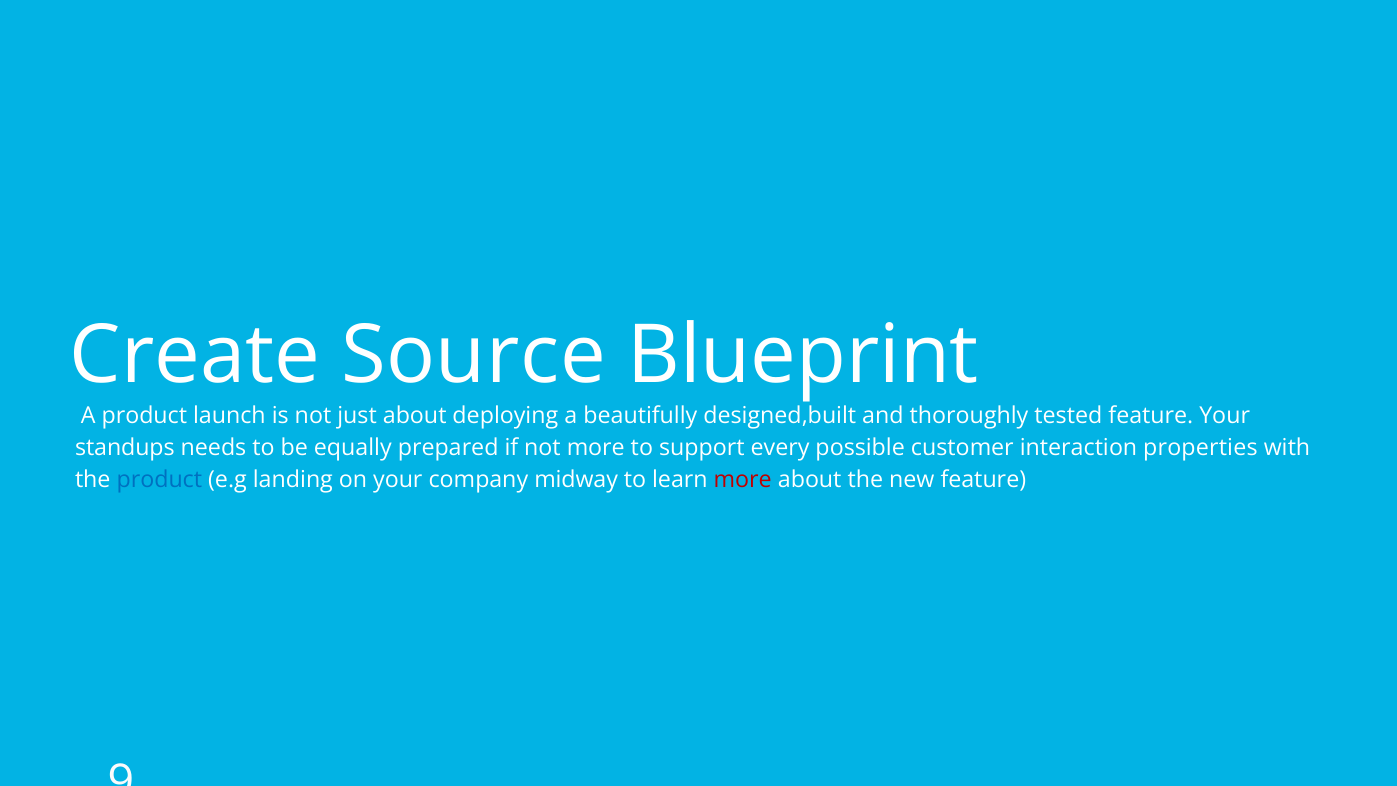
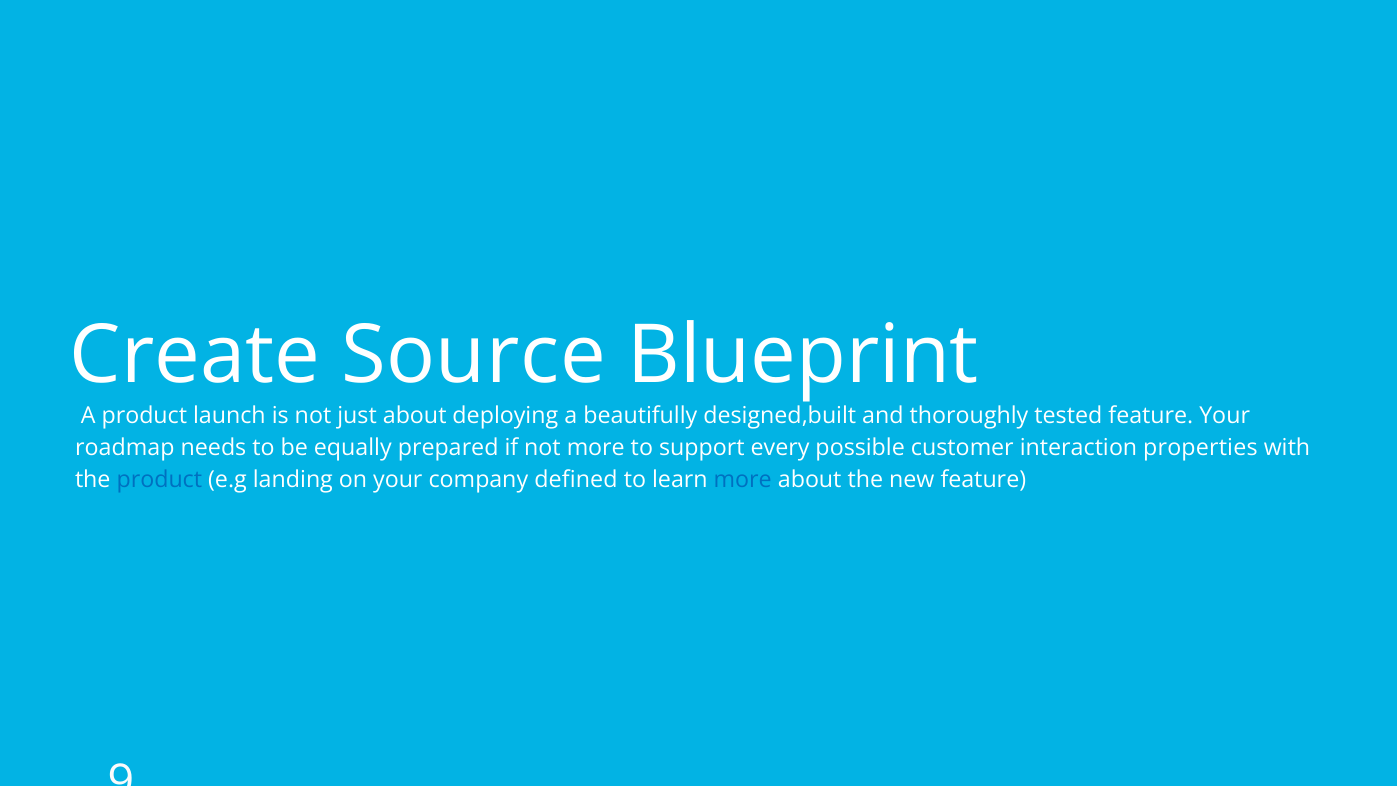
standups: standups -> roadmap (125, 448)
midway: midway -> defined (576, 480)
more colour: red -> blue (743, 480)
